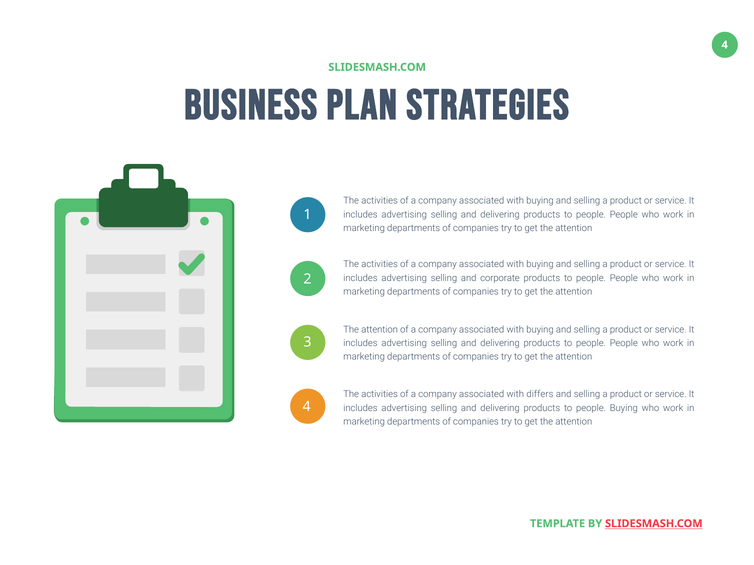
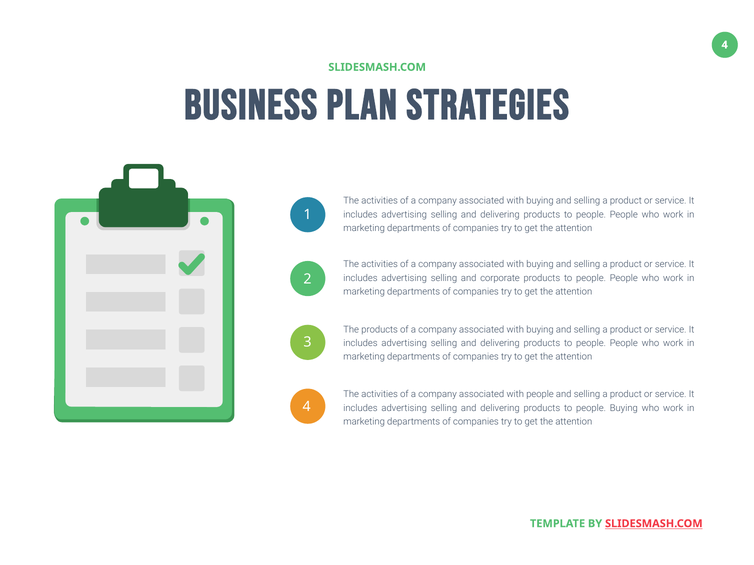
attention: attention -> products (380, 330)
with differs: differs -> people (540, 395)
